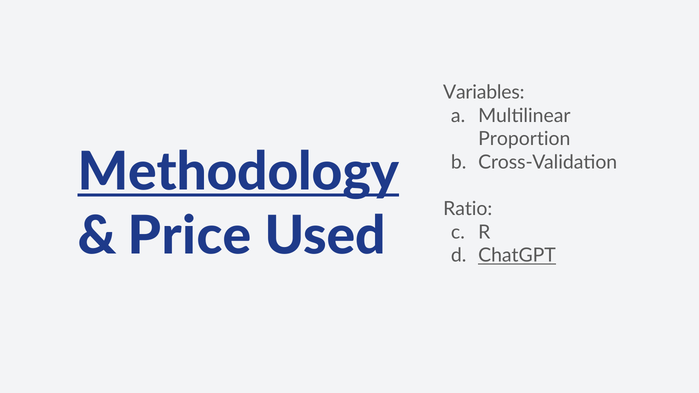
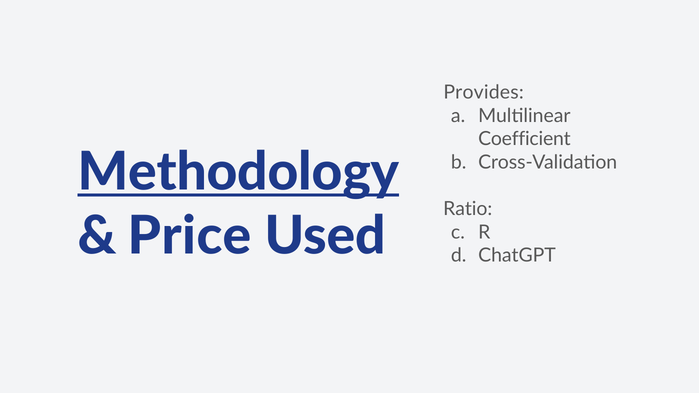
Variables: Variables -> Provides (484, 92)
Proportion: Proportion -> Coefficient (524, 139)
ChatGPT underline: present -> none (517, 256)
